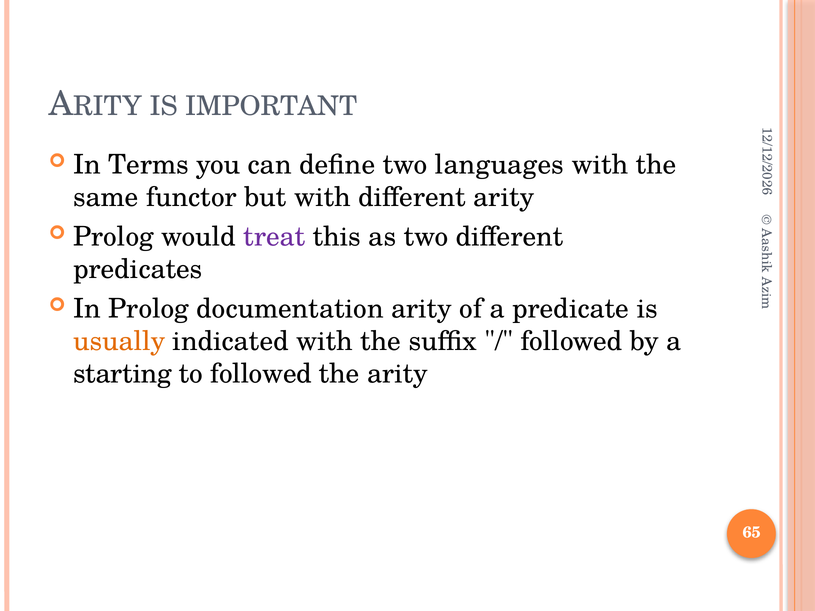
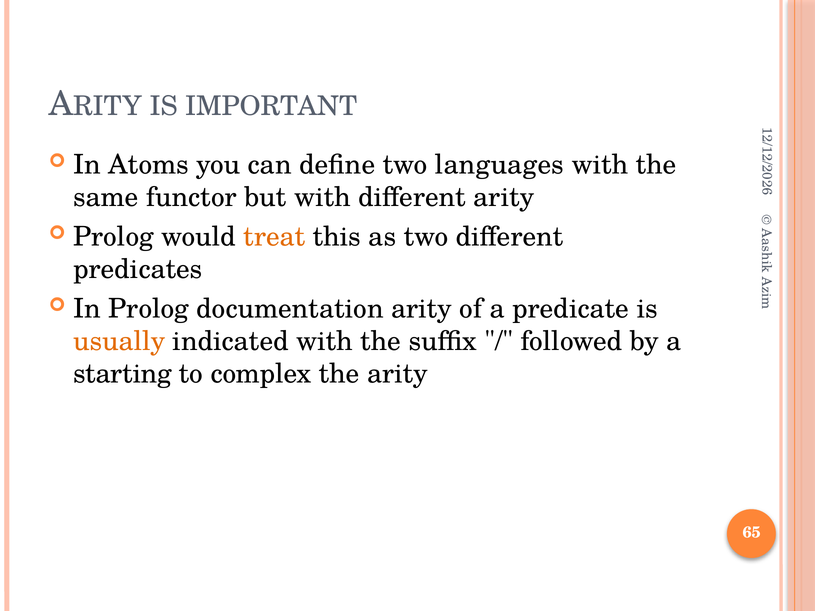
Terms: Terms -> Atoms (149, 165)
treat colour: purple -> orange (274, 237)
to followed: followed -> complex (261, 374)
